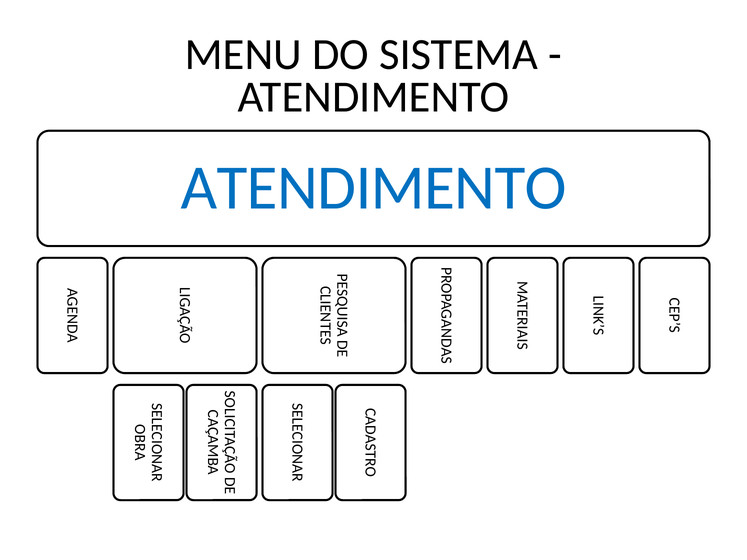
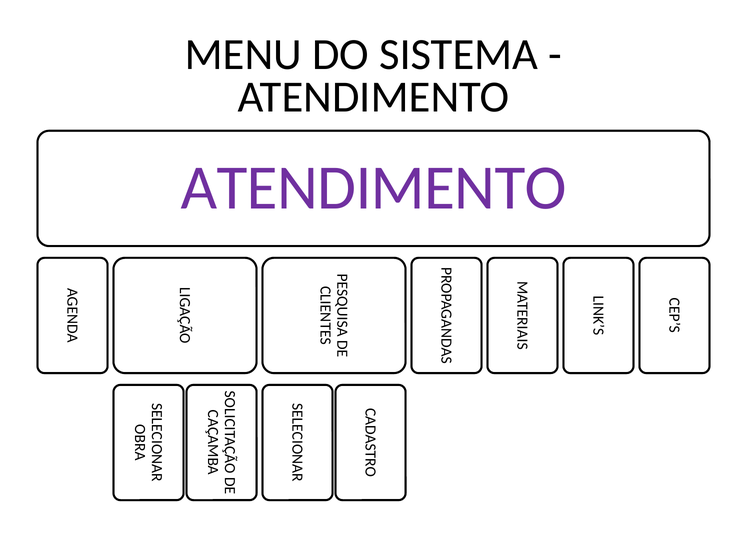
ATENDIMENTO colour: blue -> purple (374, 188)
